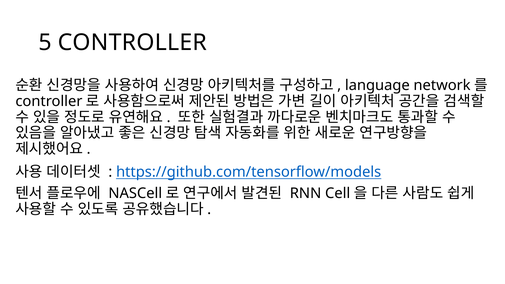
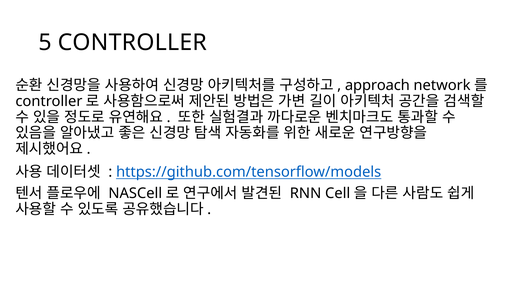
language: language -> approach (377, 85)
